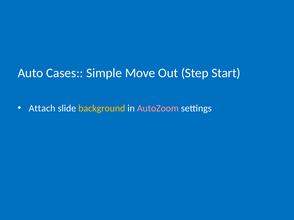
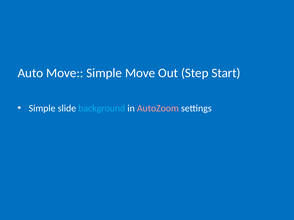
Auto Cases: Cases -> Move (65, 73)
Attach: Attach -> Simple (42, 108)
background colour: yellow -> light blue (102, 108)
